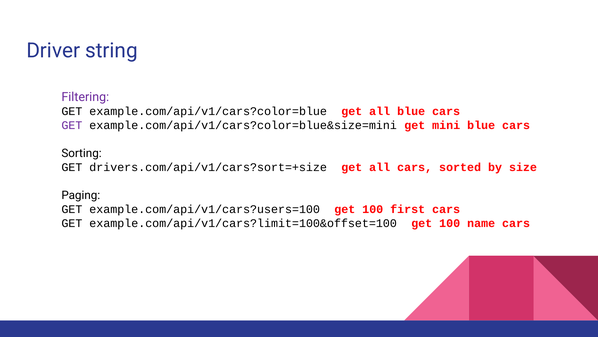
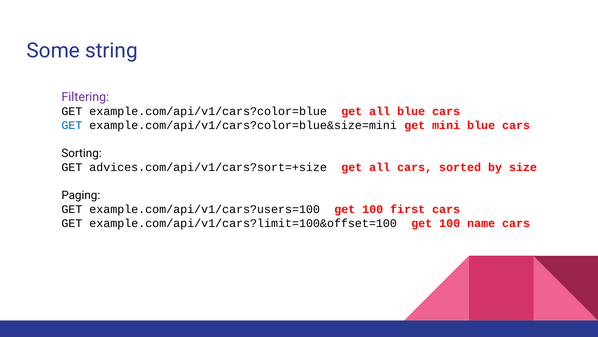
Driver: Driver -> Some (53, 50)
GET colour: purple -> blue (72, 125)
drivers.com/api/v1/cars?sort=+size: drivers.com/api/v1/cars?sort=+size -> advices.com/api/v1/cars?sort=+size (208, 167)
